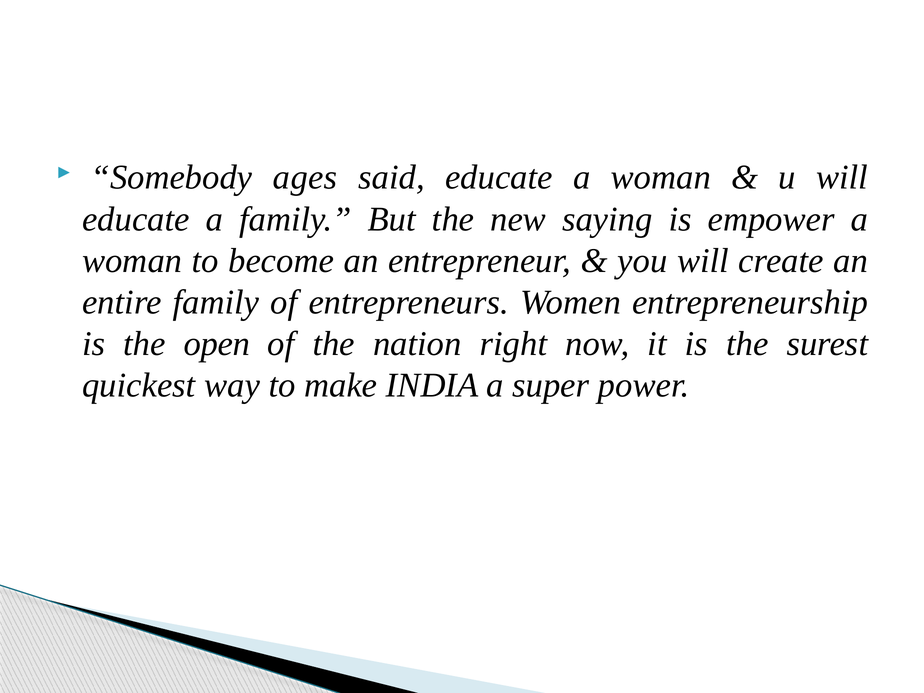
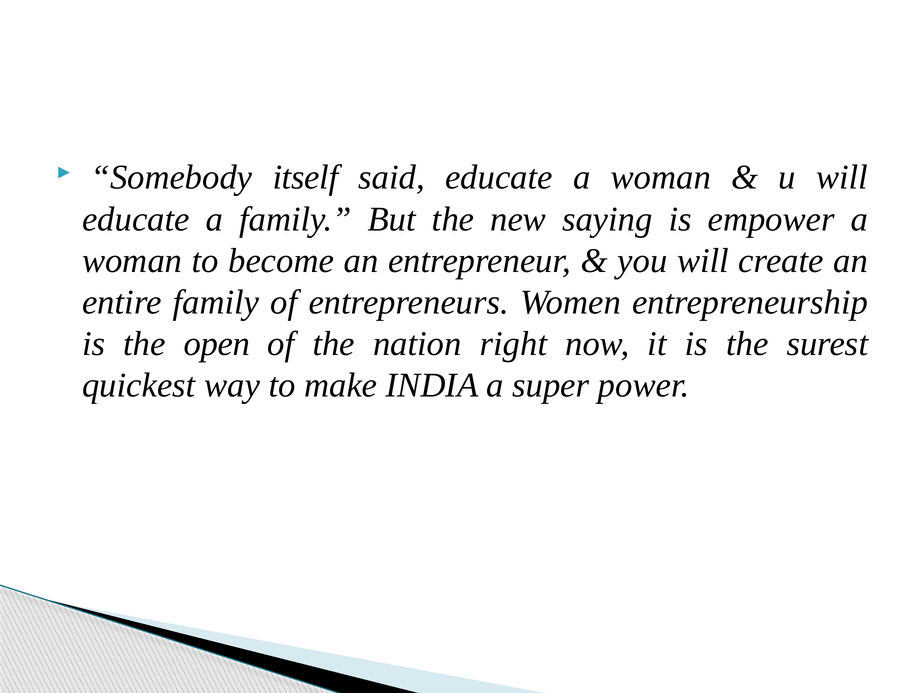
ages: ages -> itself (305, 177)
